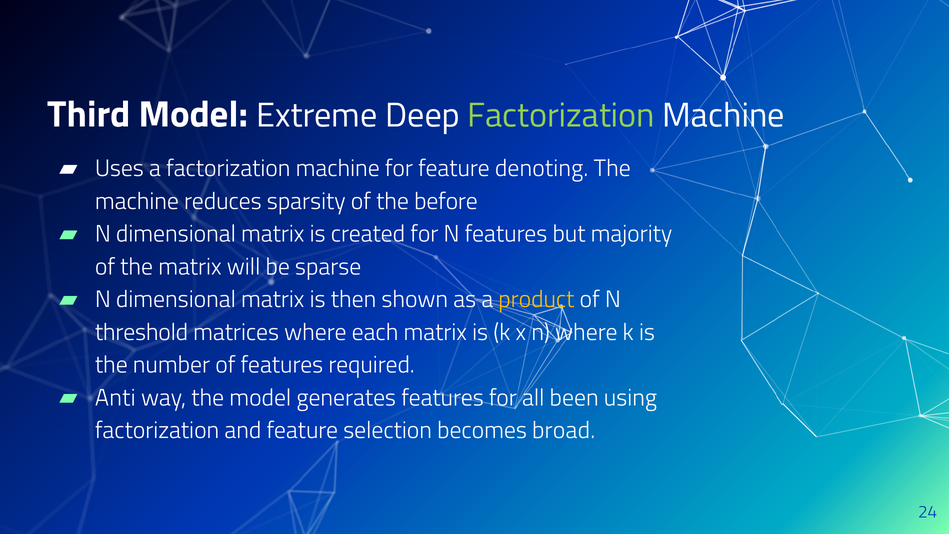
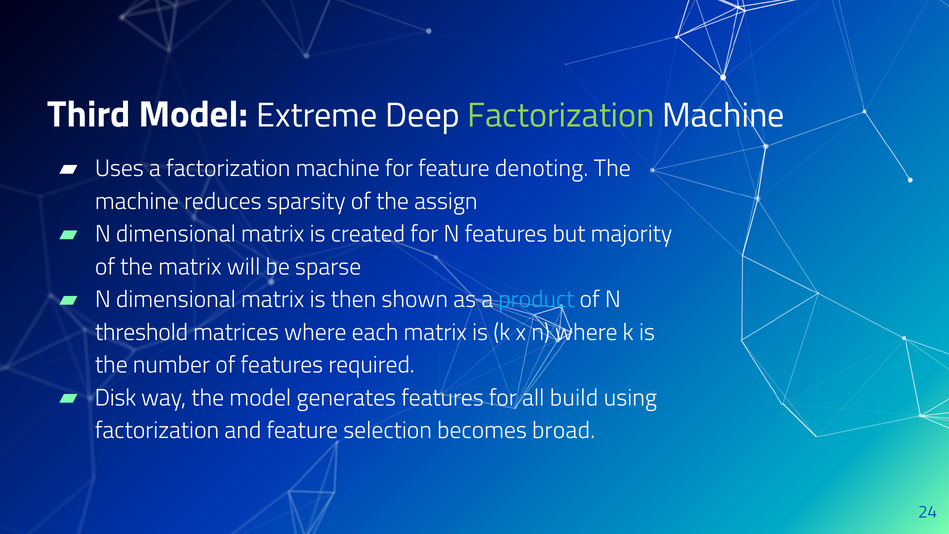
before: before -> assign (446, 201)
product colour: yellow -> light blue (536, 299)
Anti: Anti -> Disk (116, 398)
been: been -> build (574, 398)
